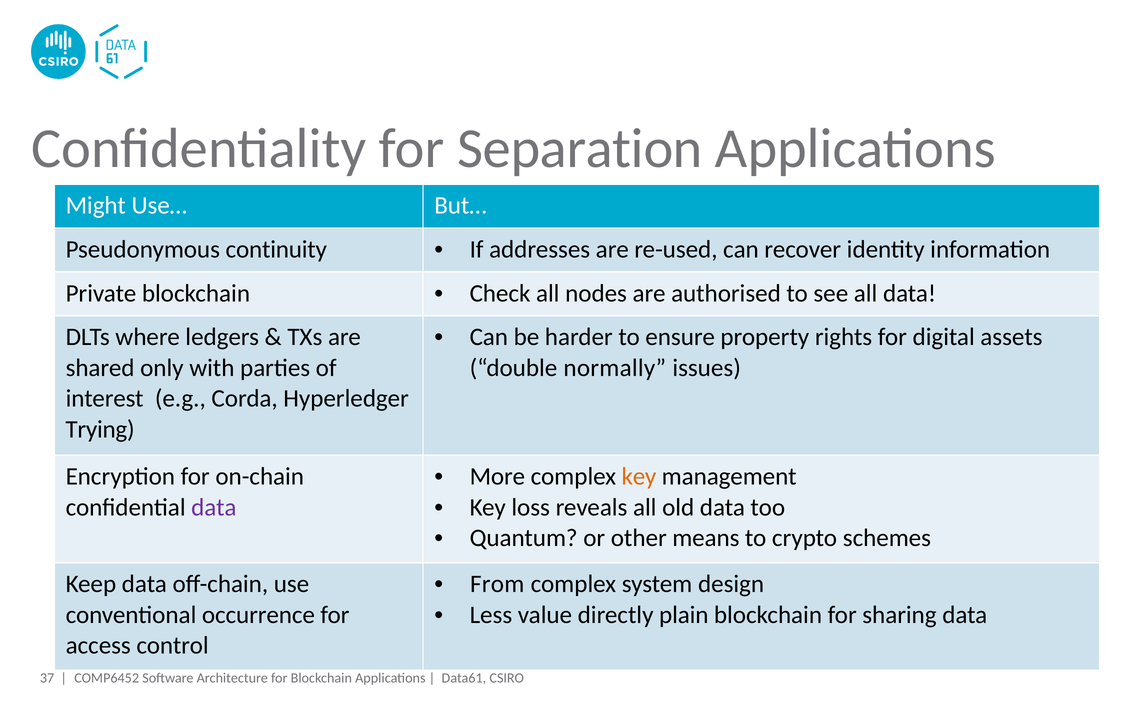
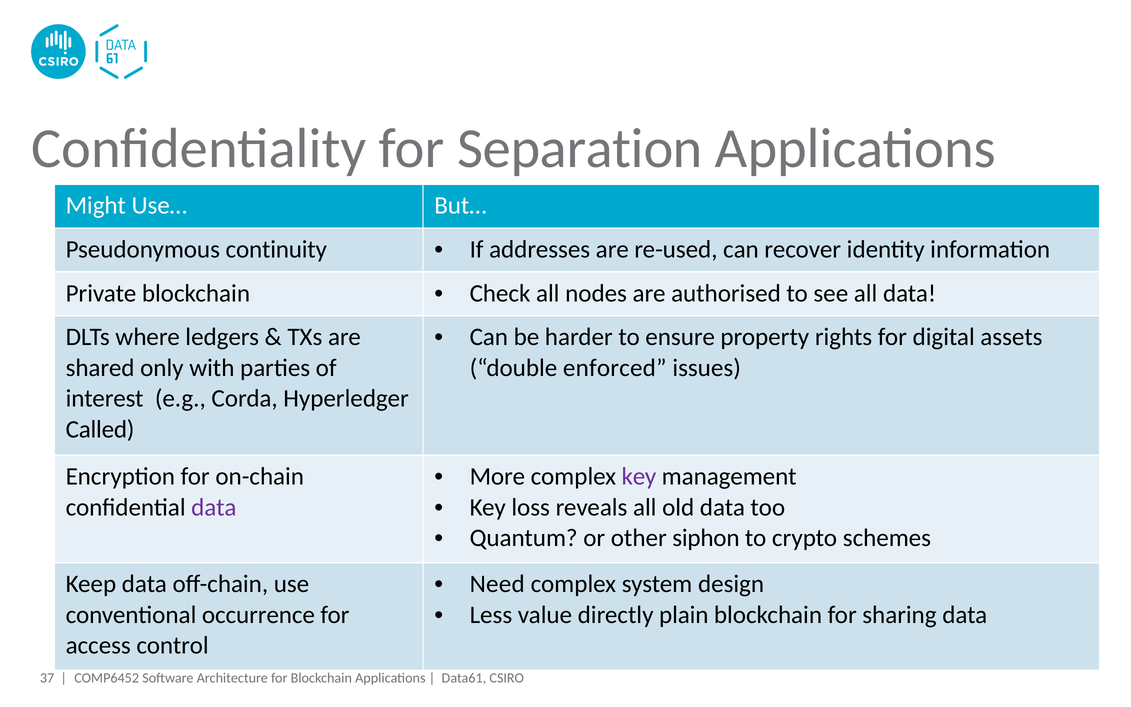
normally: normally -> enforced (615, 368)
Trying: Trying -> Called (100, 429)
key colour: orange -> purple (639, 476)
means: means -> siphon (706, 538)
From: From -> Need (497, 584)
